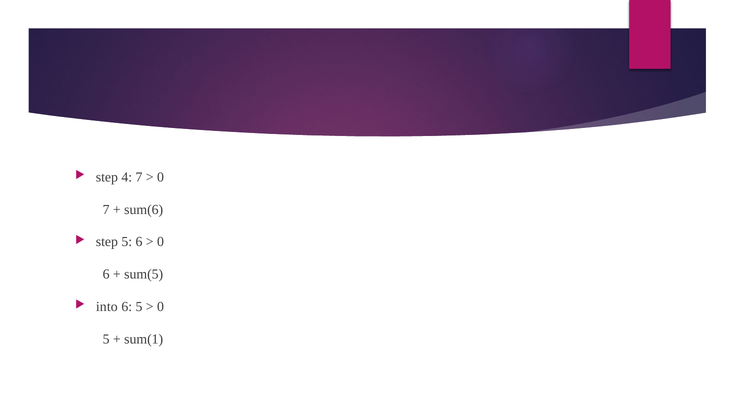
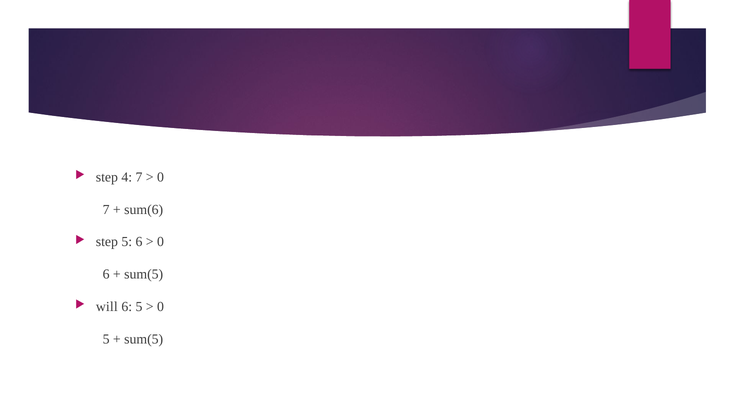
into: into -> will (107, 307)
sum(1: sum(1 -> sum(5 (144, 340)
